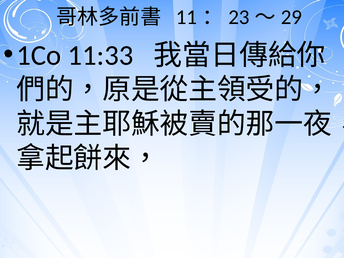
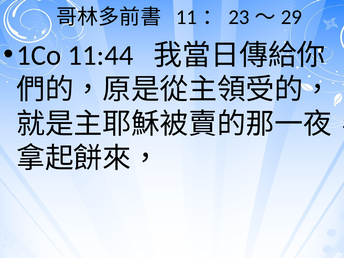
11:33: 11:33 -> 11:44 (101, 55)
